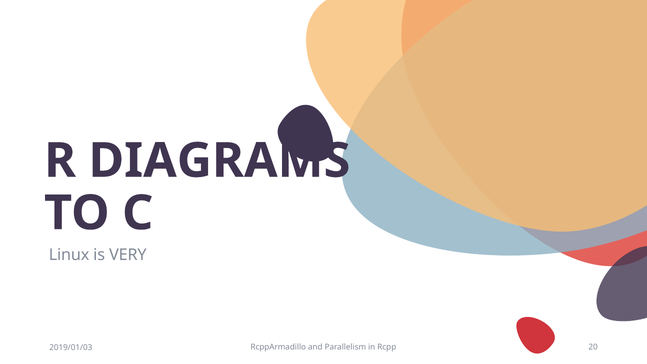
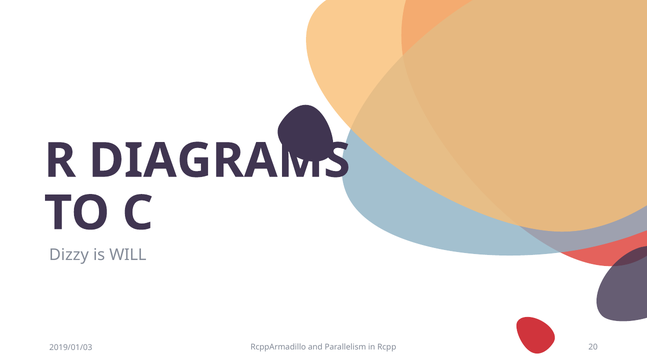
Linux: Linux -> Dizzy (69, 255)
VERY: VERY -> WILL (128, 255)
